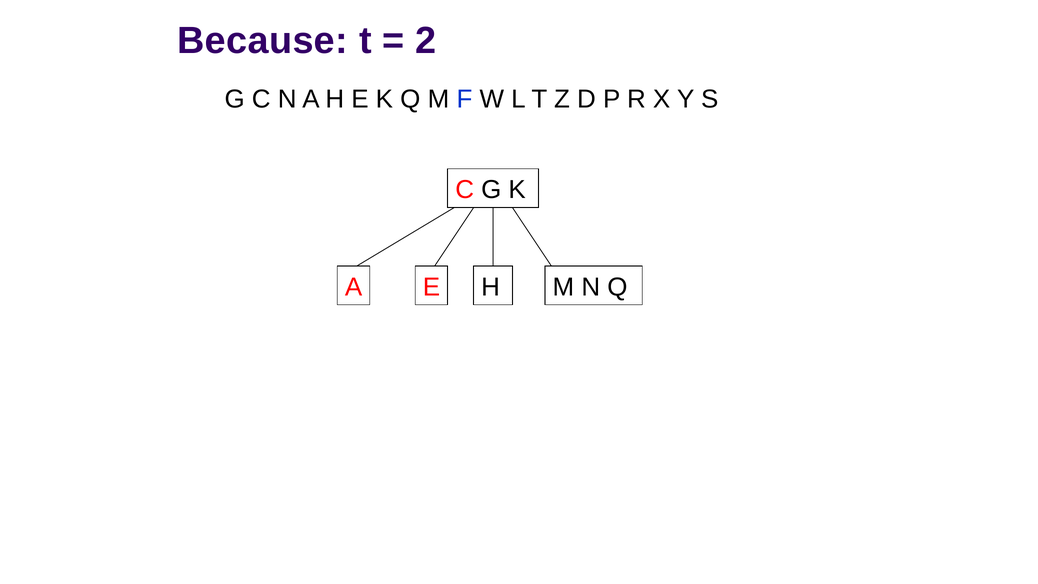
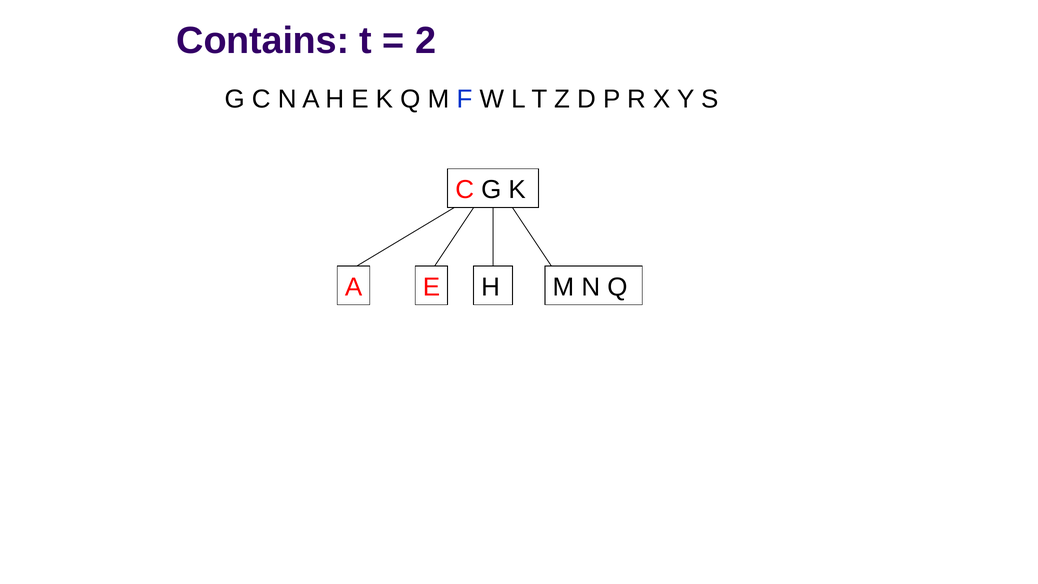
Because: Because -> Contains (263, 41)
